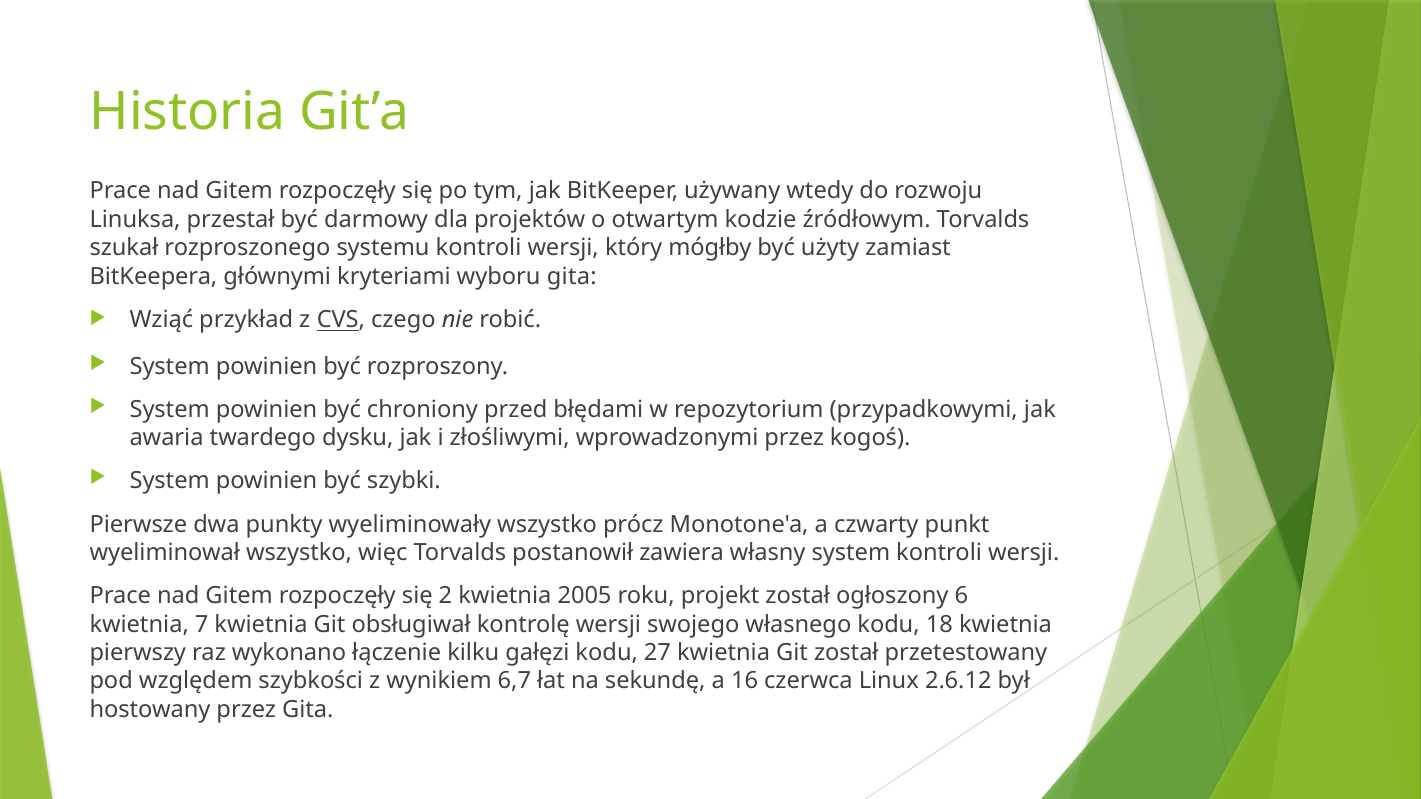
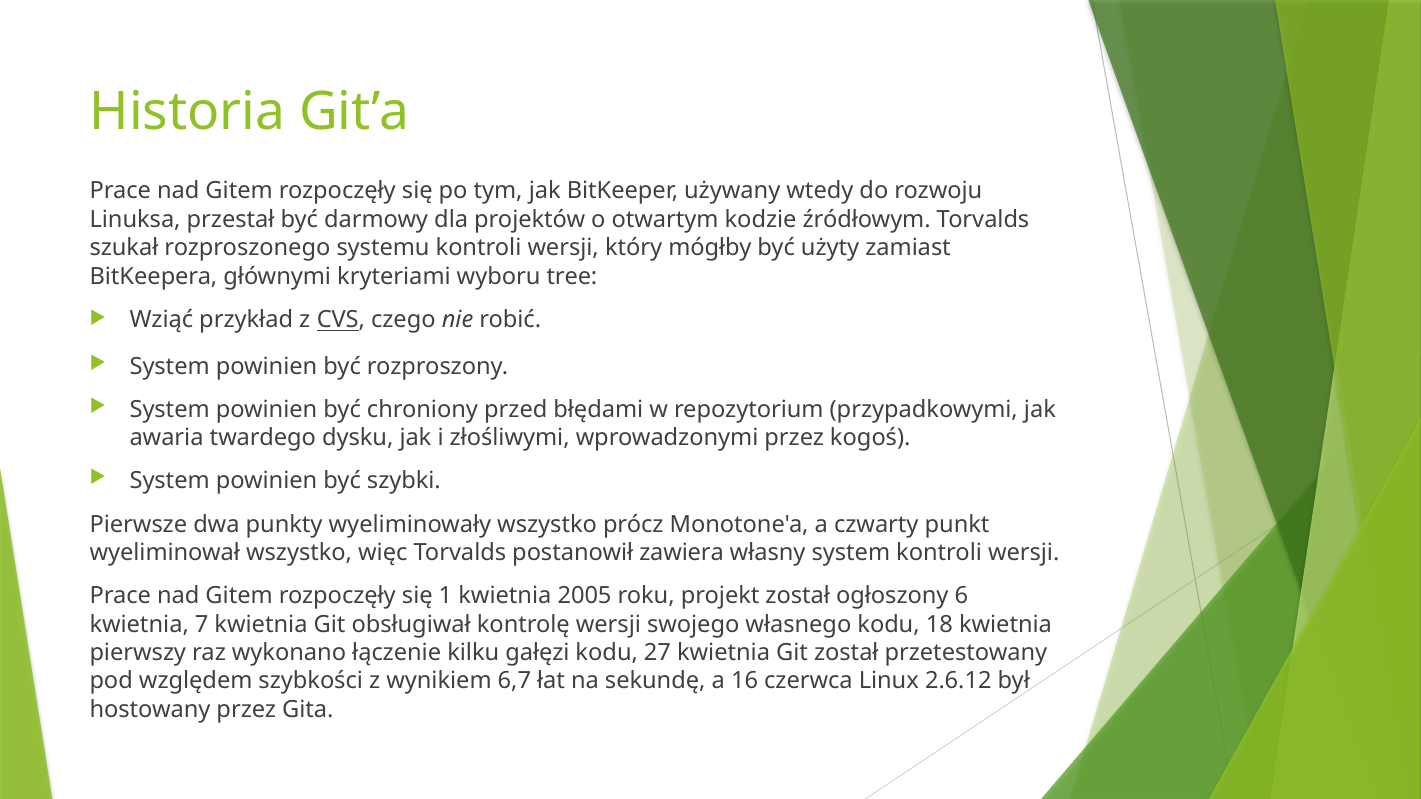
wyboru gita: gita -> tree (572, 276)
2: 2 -> 1 (445, 596)
